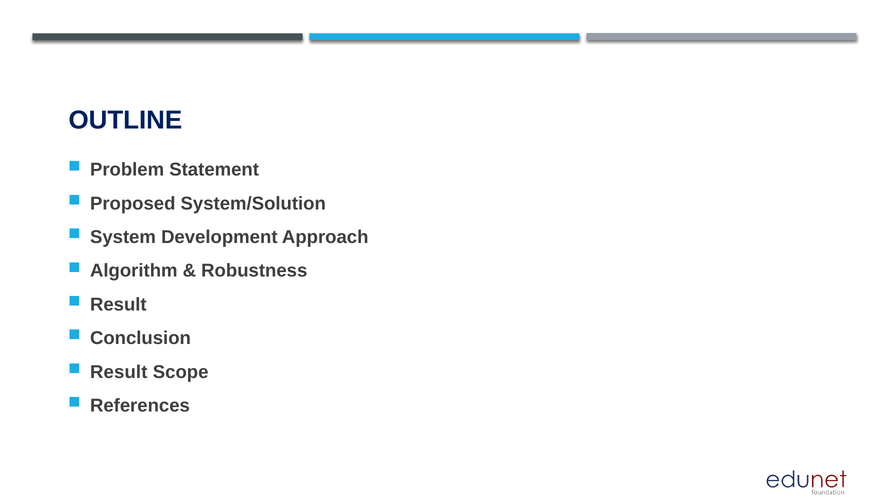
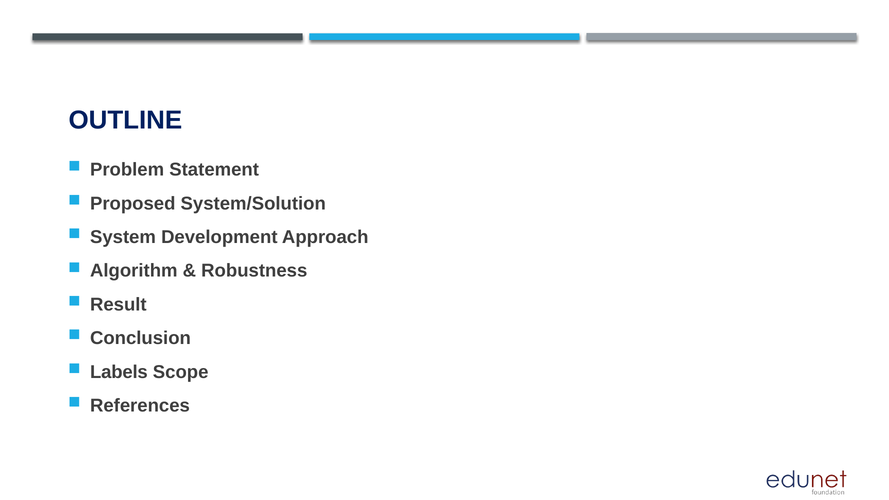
Result: Result -> Labels (119, 372)
